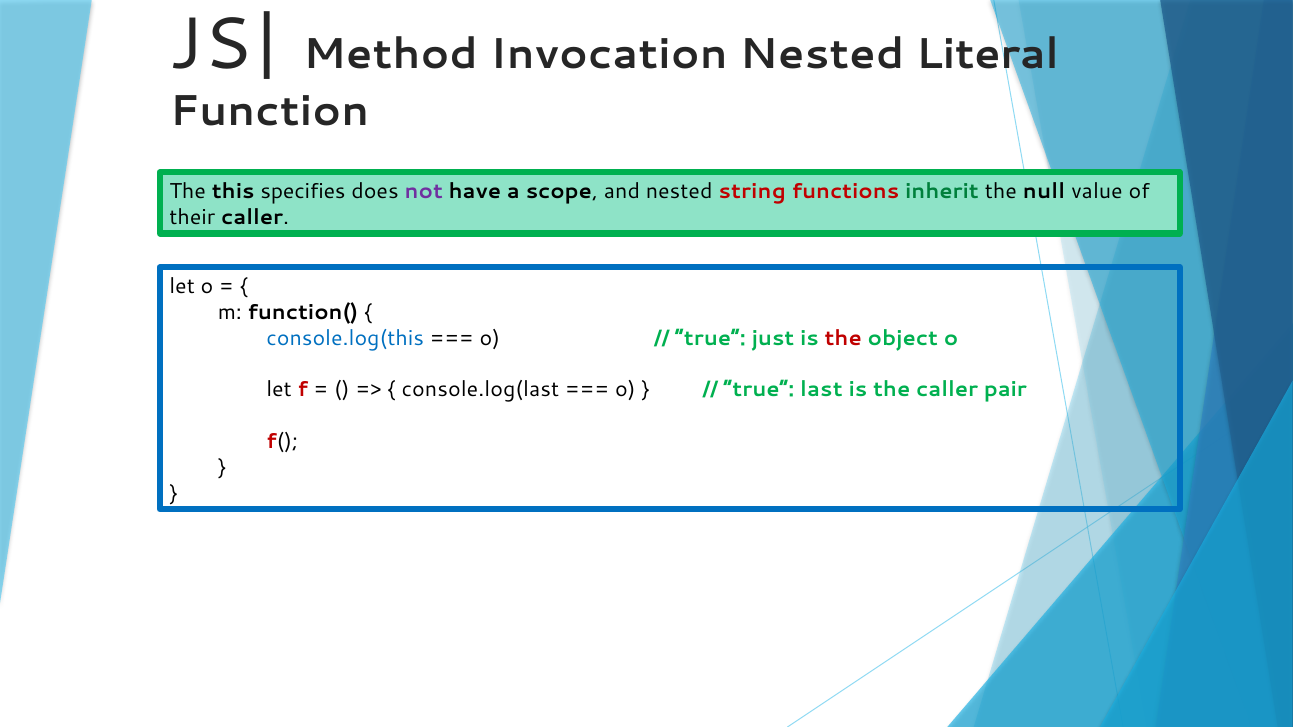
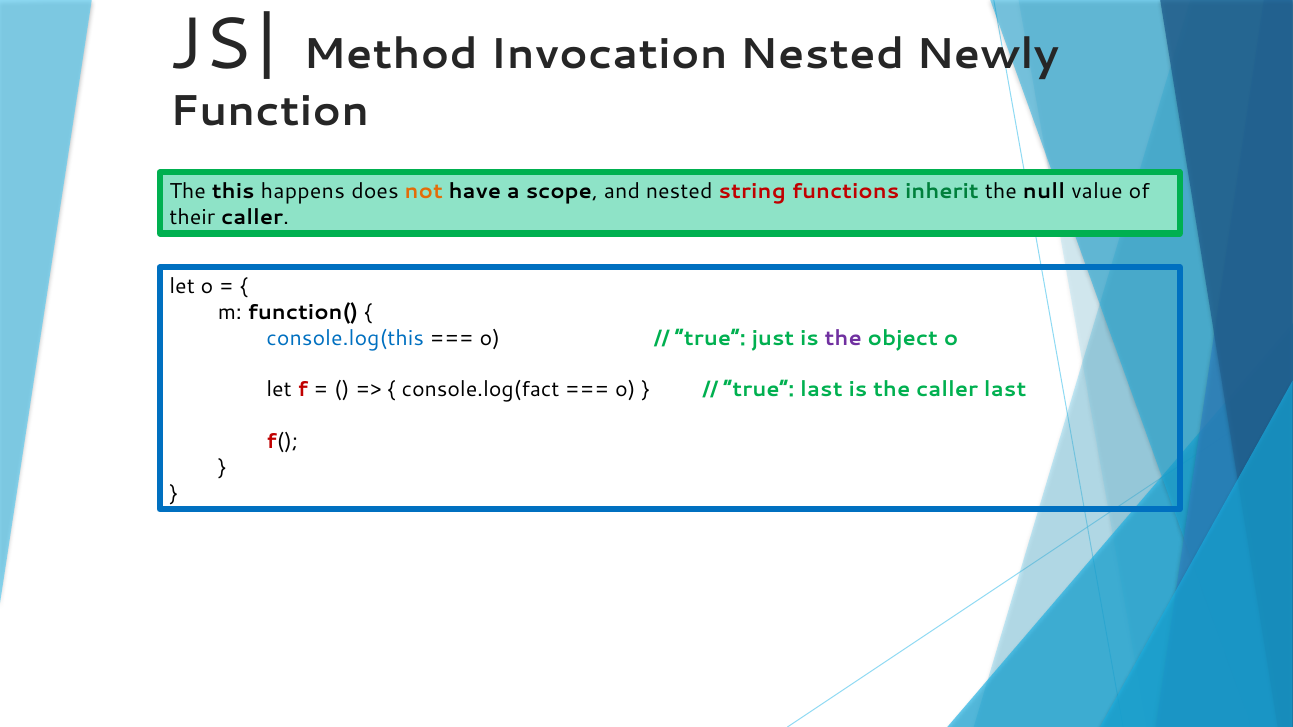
Literal: Literal -> Newly (987, 54)
specifies: specifies -> happens (303, 192)
not colour: purple -> orange (424, 192)
the colour: red -> purple (843, 338)
console.log(last: console.log(last -> console.log(fact (481, 390)
caller pair: pair -> last (1005, 390)
